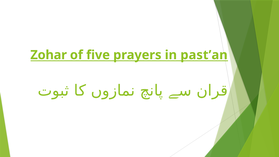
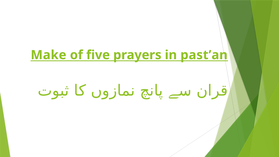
Zohar: Zohar -> Make (49, 55)
